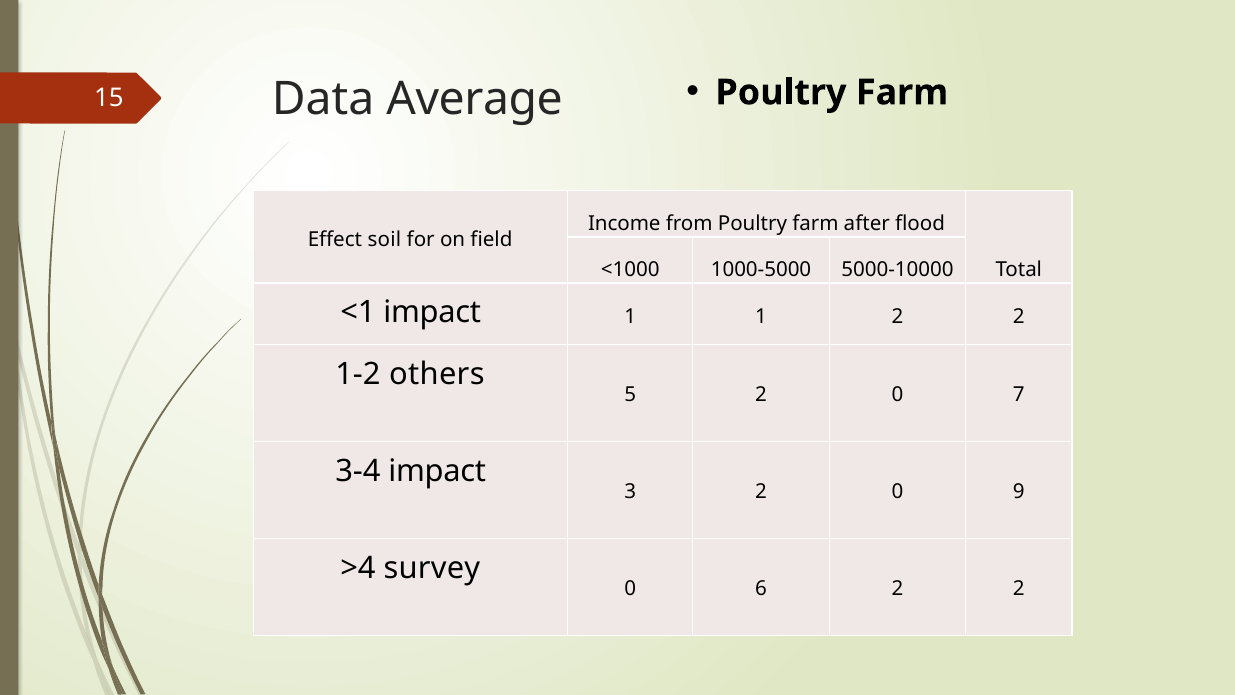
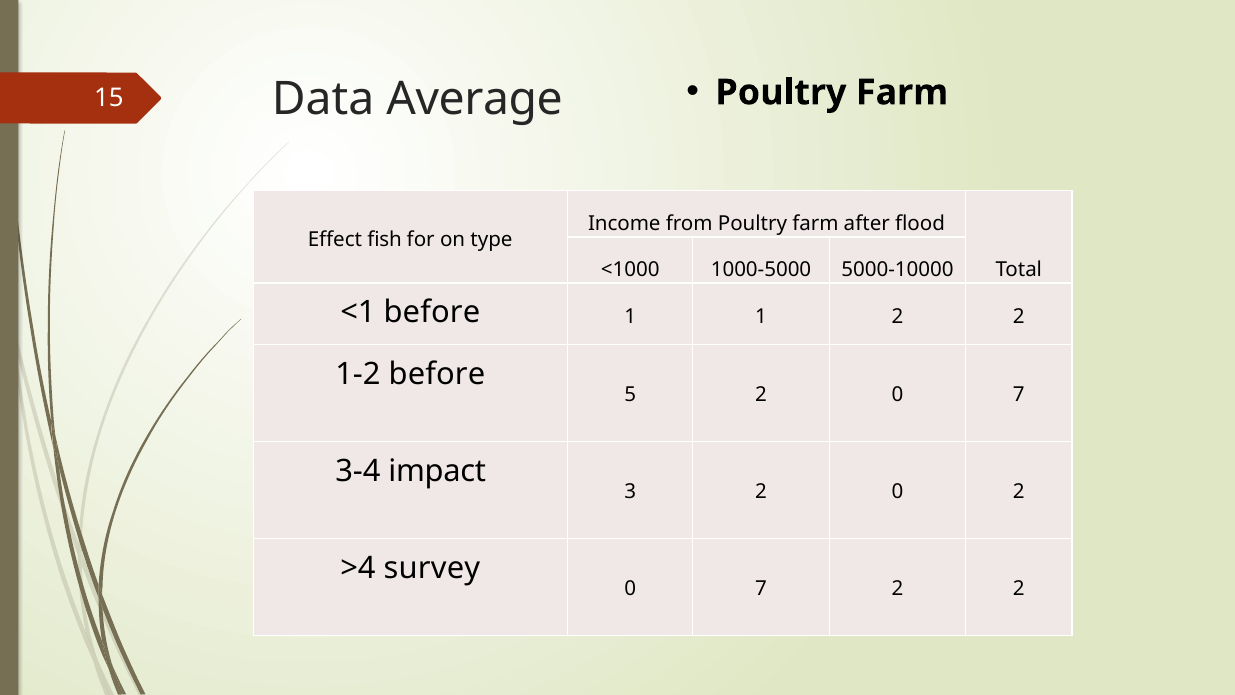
soil: soil -> fish (385, 240)
field: field -> type (491, 240)
<1 impact: impact -> before (432, 312)
1-2 others: others -> before (437, 374)
0 9: 9 -> 2 (1019, 491)
6: 6 -> 7 (761, 588)
